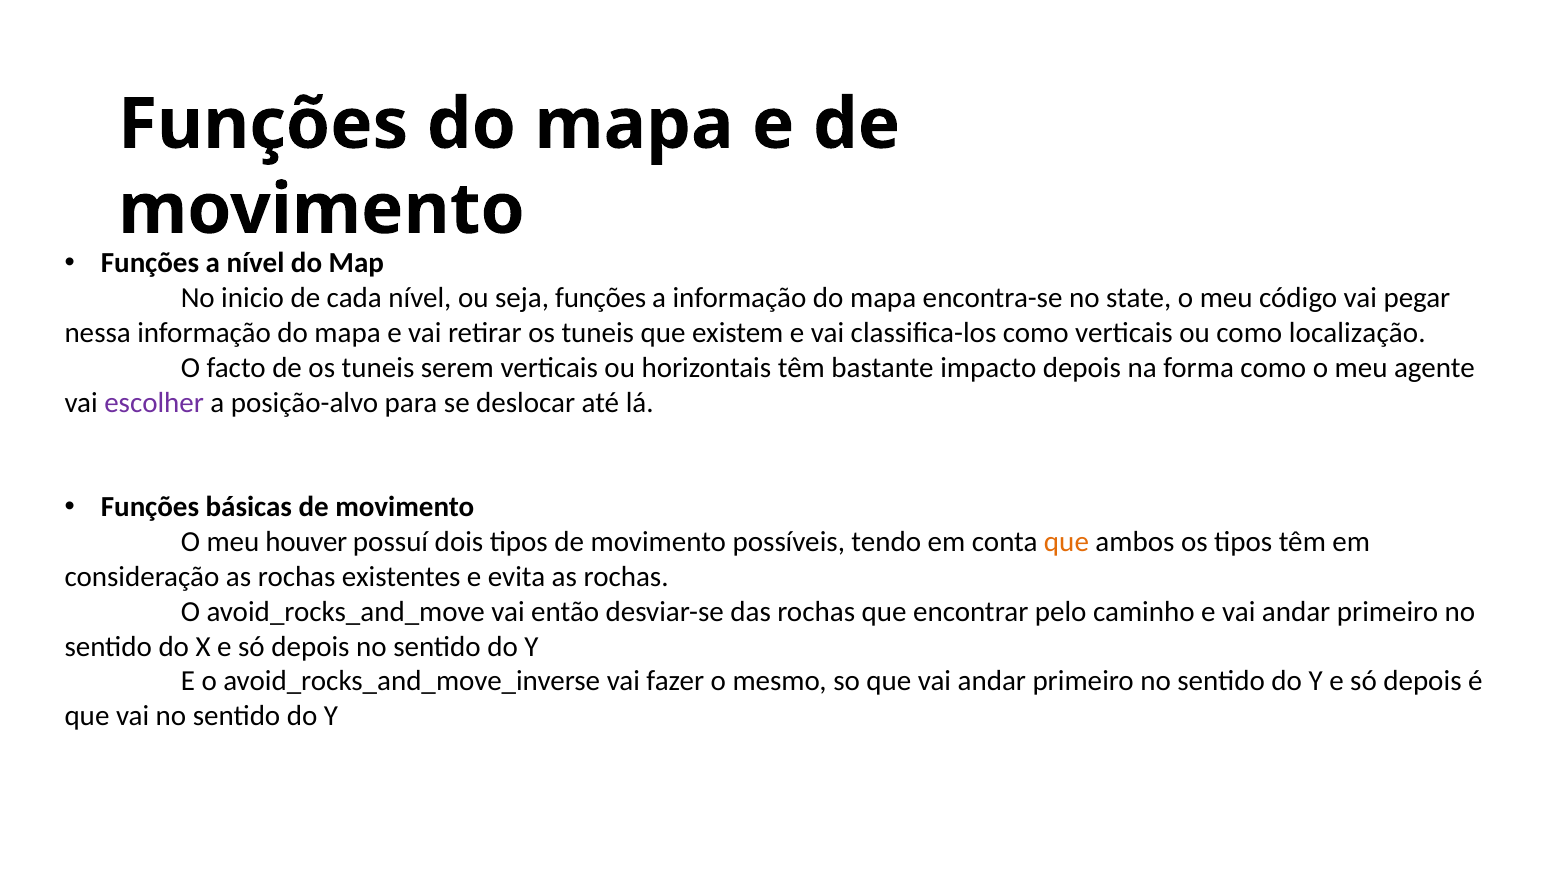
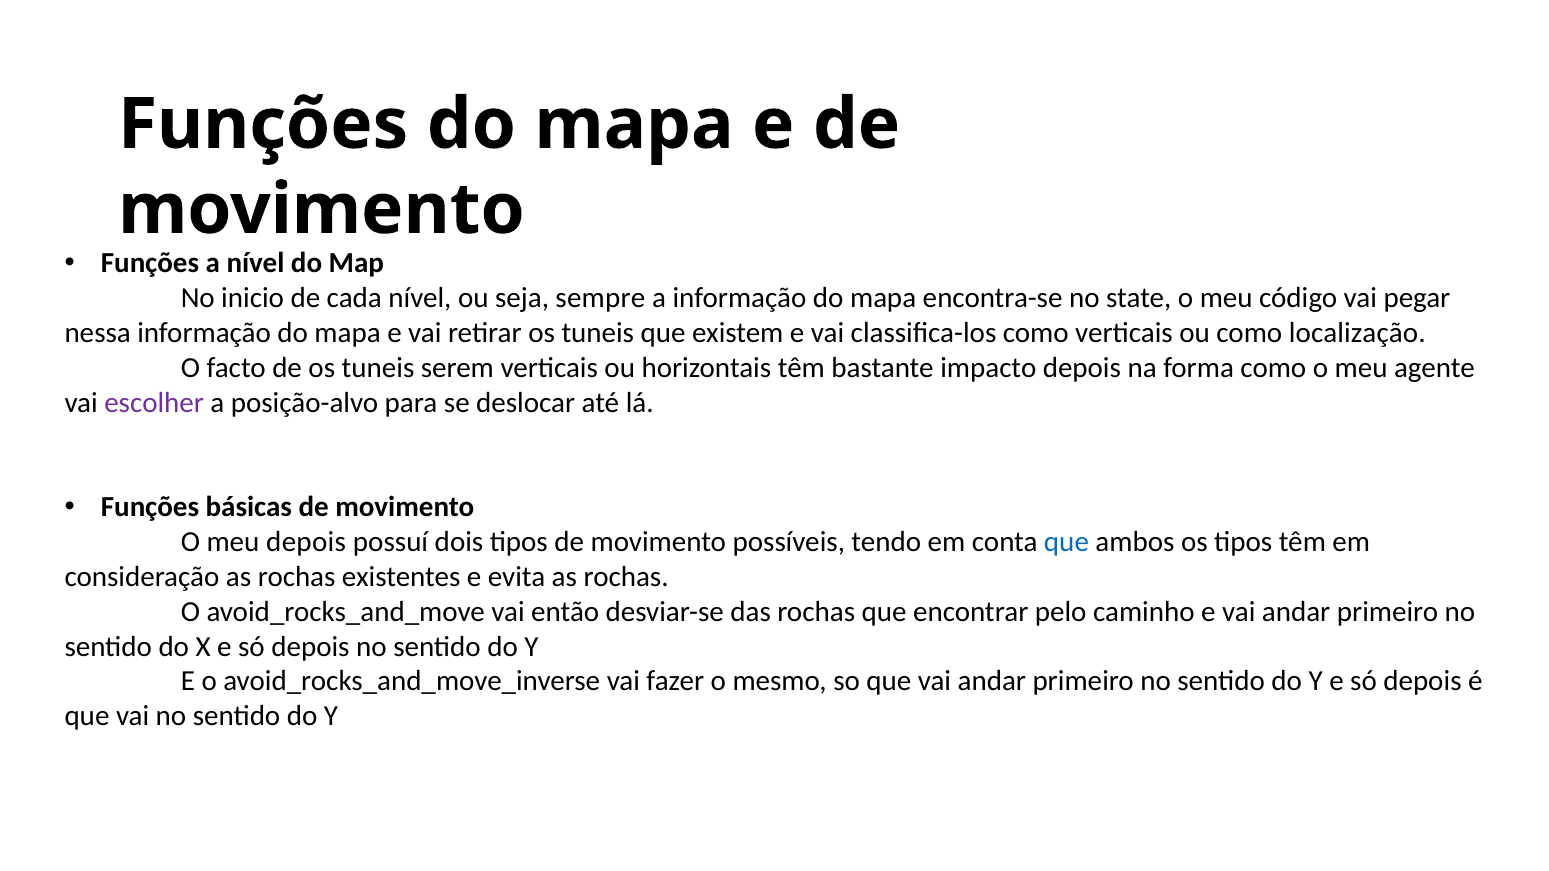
seja funções: funções -> sempre (600, 298)
meu houver: houver -> depois (306, 542)
que colour: orange -> blue (1066, 542)
